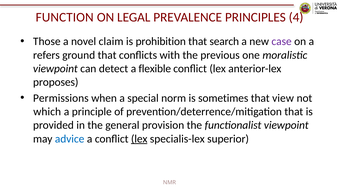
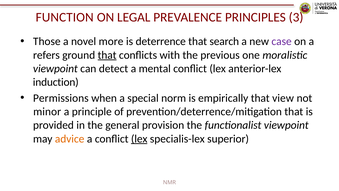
4: 4 -> 3 (296, 17)
claim: claim -> more (111, 41)
prohibition: prohibition -> deterrence (161, 41)
that underline: none -> present (107, 55)
flexible: flexible -> mental (155, 69)
proposes: proposes -> induction (56, 82)
sometimes: sometimes -> empirically (223, 98)
which: which -> minor (47, 111)
advice colour: blue -> orange (70, 139)
